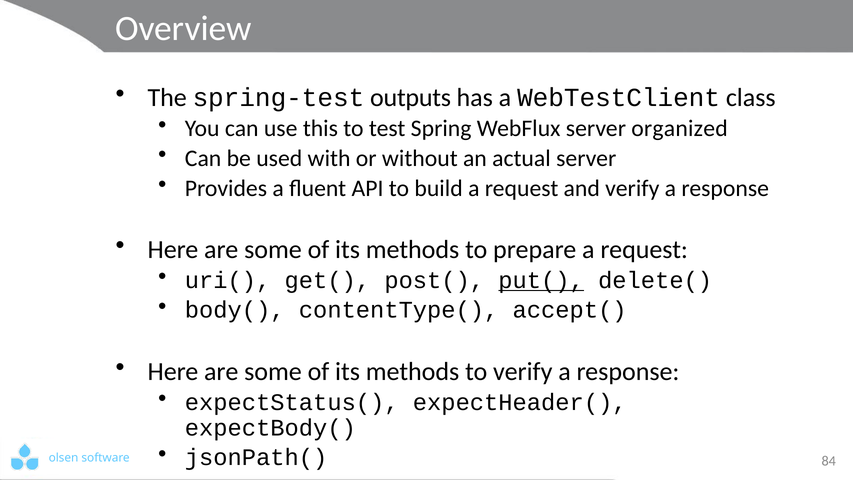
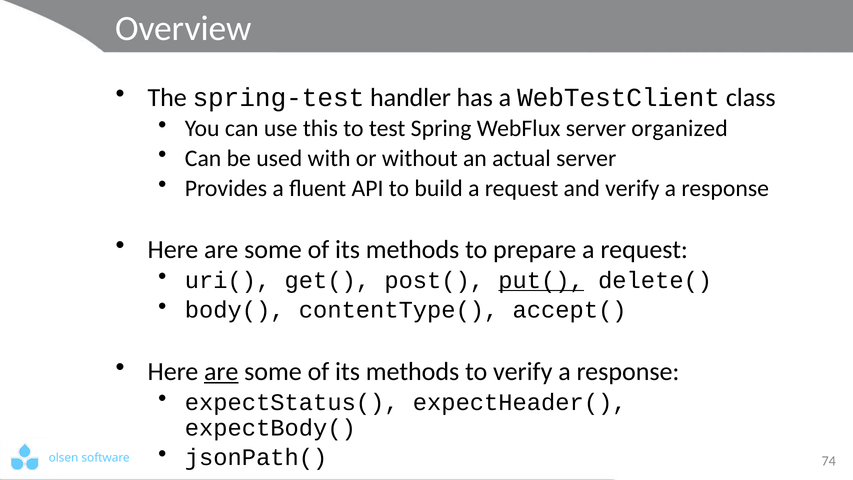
outputs: outputs -> handler (410, 98)
are underline: none -> present (221, 371)
84: 84 -> 74 (829, 461)
